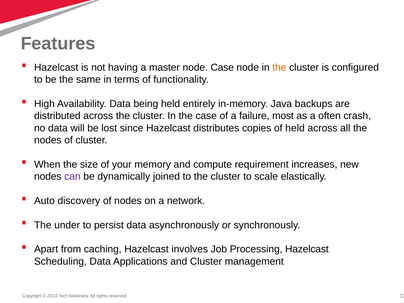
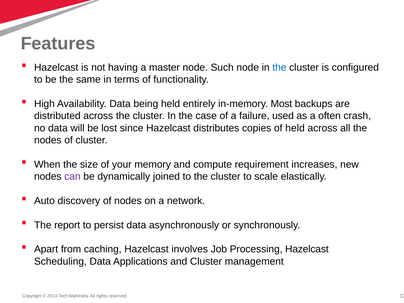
node Case: Case -> Such (222, 68)
the colour: orange -> blue (279, 68)
Java: Java -> Most (281, 104)
most: most -> used (283, 116)
under: under -> report (67, 225)
